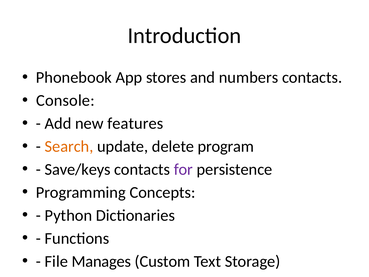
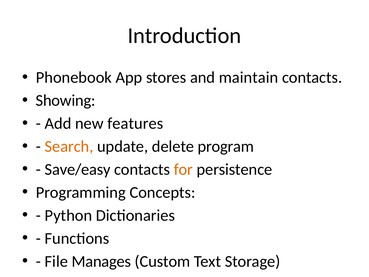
numbers: numbers -> maintain (249, 77)
Console: Console -> Showing (66, 100)
Save/keys: Save/keys -> Save/easy (78, 169)
for colour: purple -> orange (183, 169)
